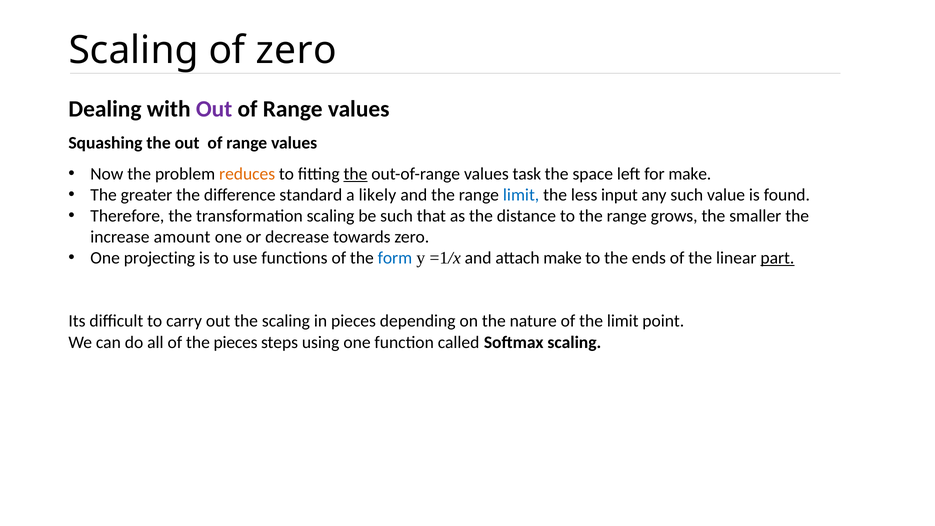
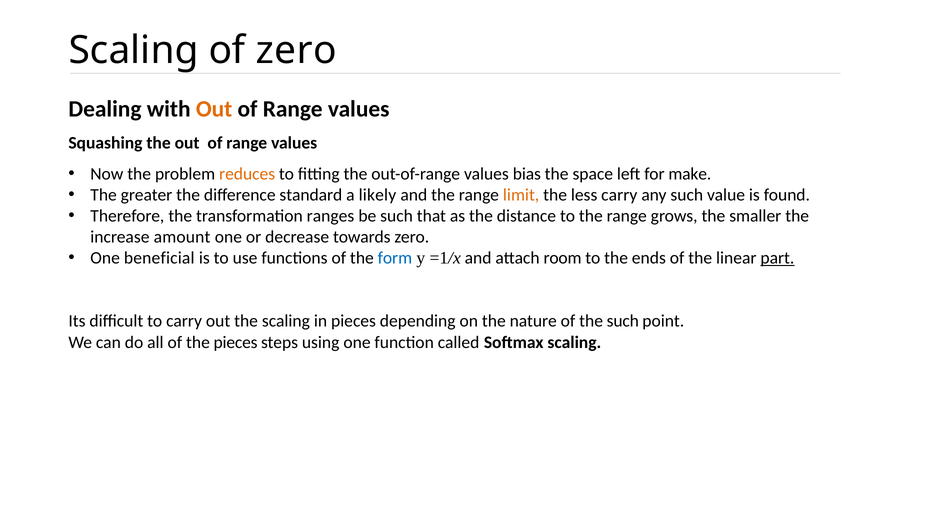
Out colour: purple -> orange (214, 109)
the underline: present -> none (355, 174)
task: task -> bias (527, 174)
limit colour: blue -> orange (521, 195)
less input: input -> carry (619, 195)
transformation scaling: scaling -> ranges (331, 216)
projecting: projecting -> beneficial (159, 258)
attach make: make -> room (563, 258)
the limit: limit -> such (623, 321)
